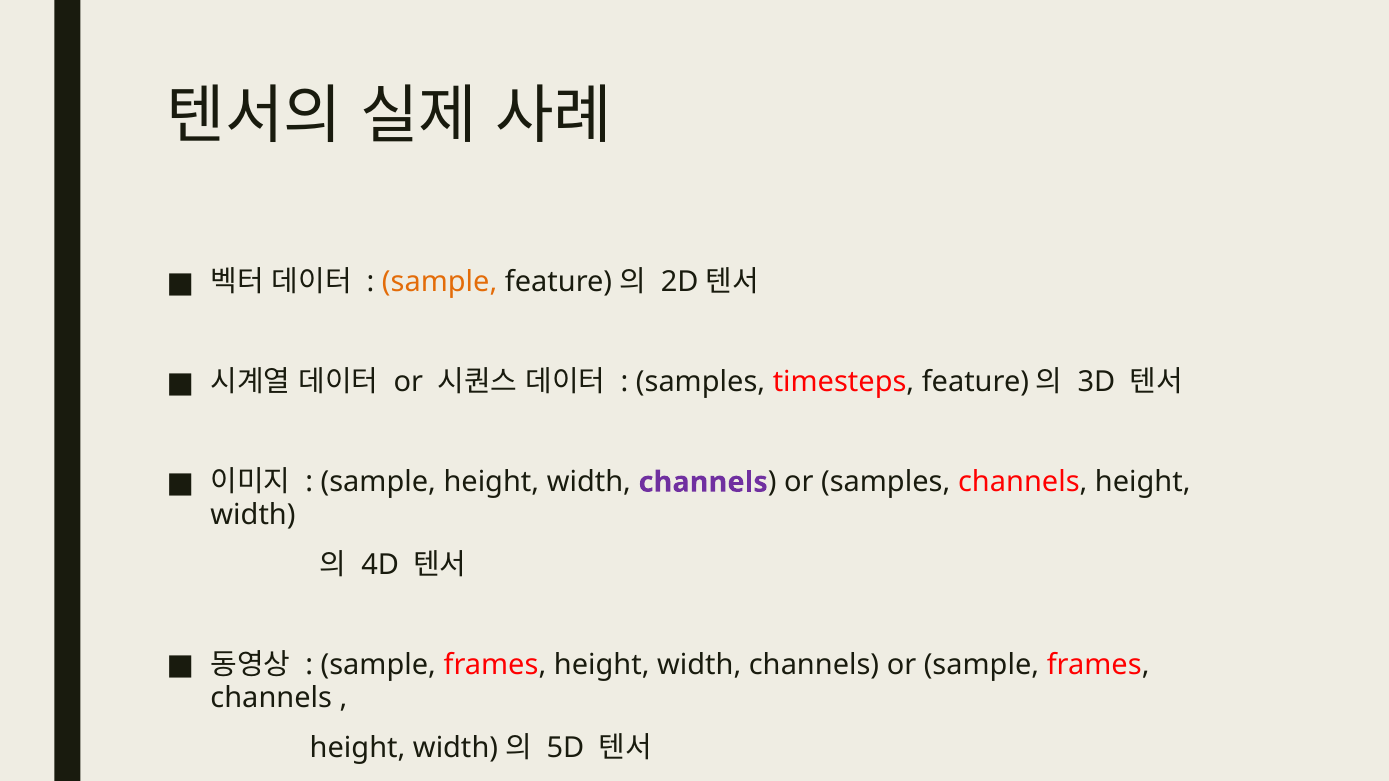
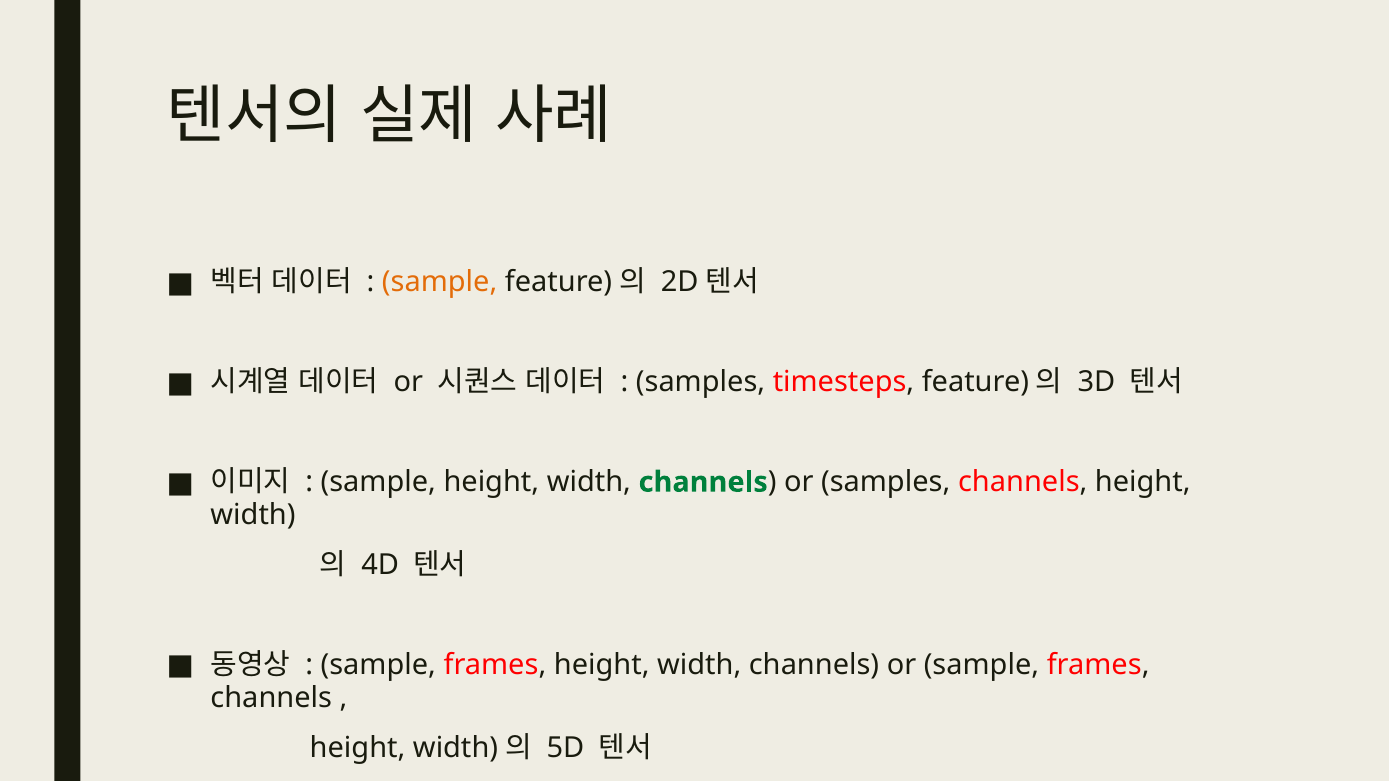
channels colour: purple -> green (703, 482)
